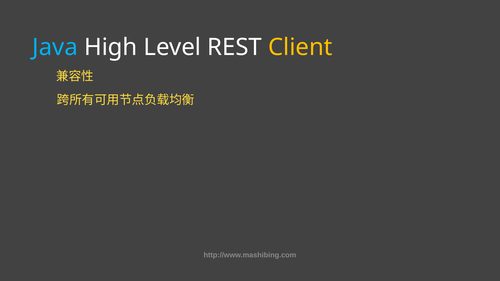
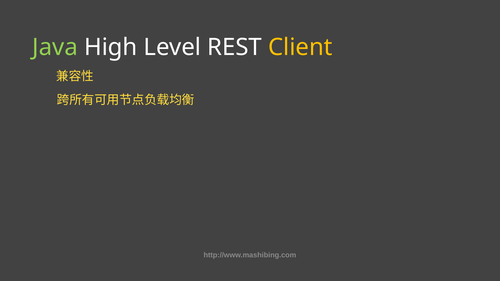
Java colour: light blue -> light green (55, 47)
